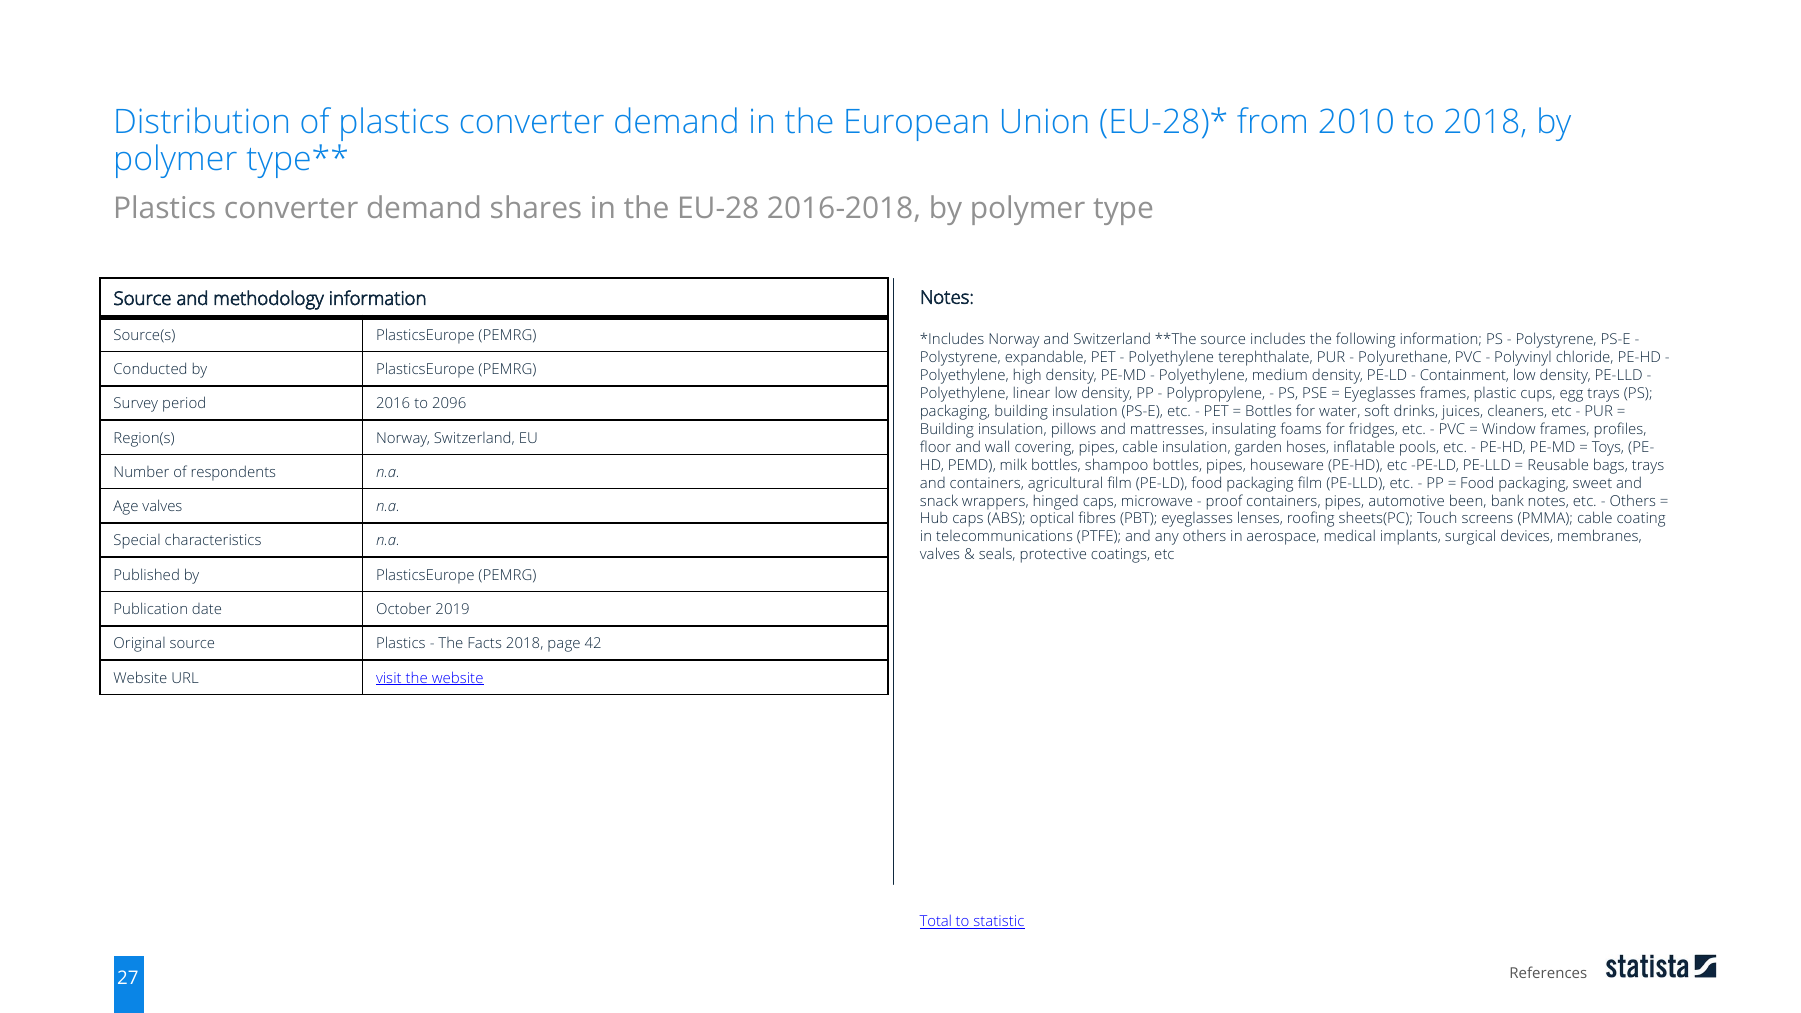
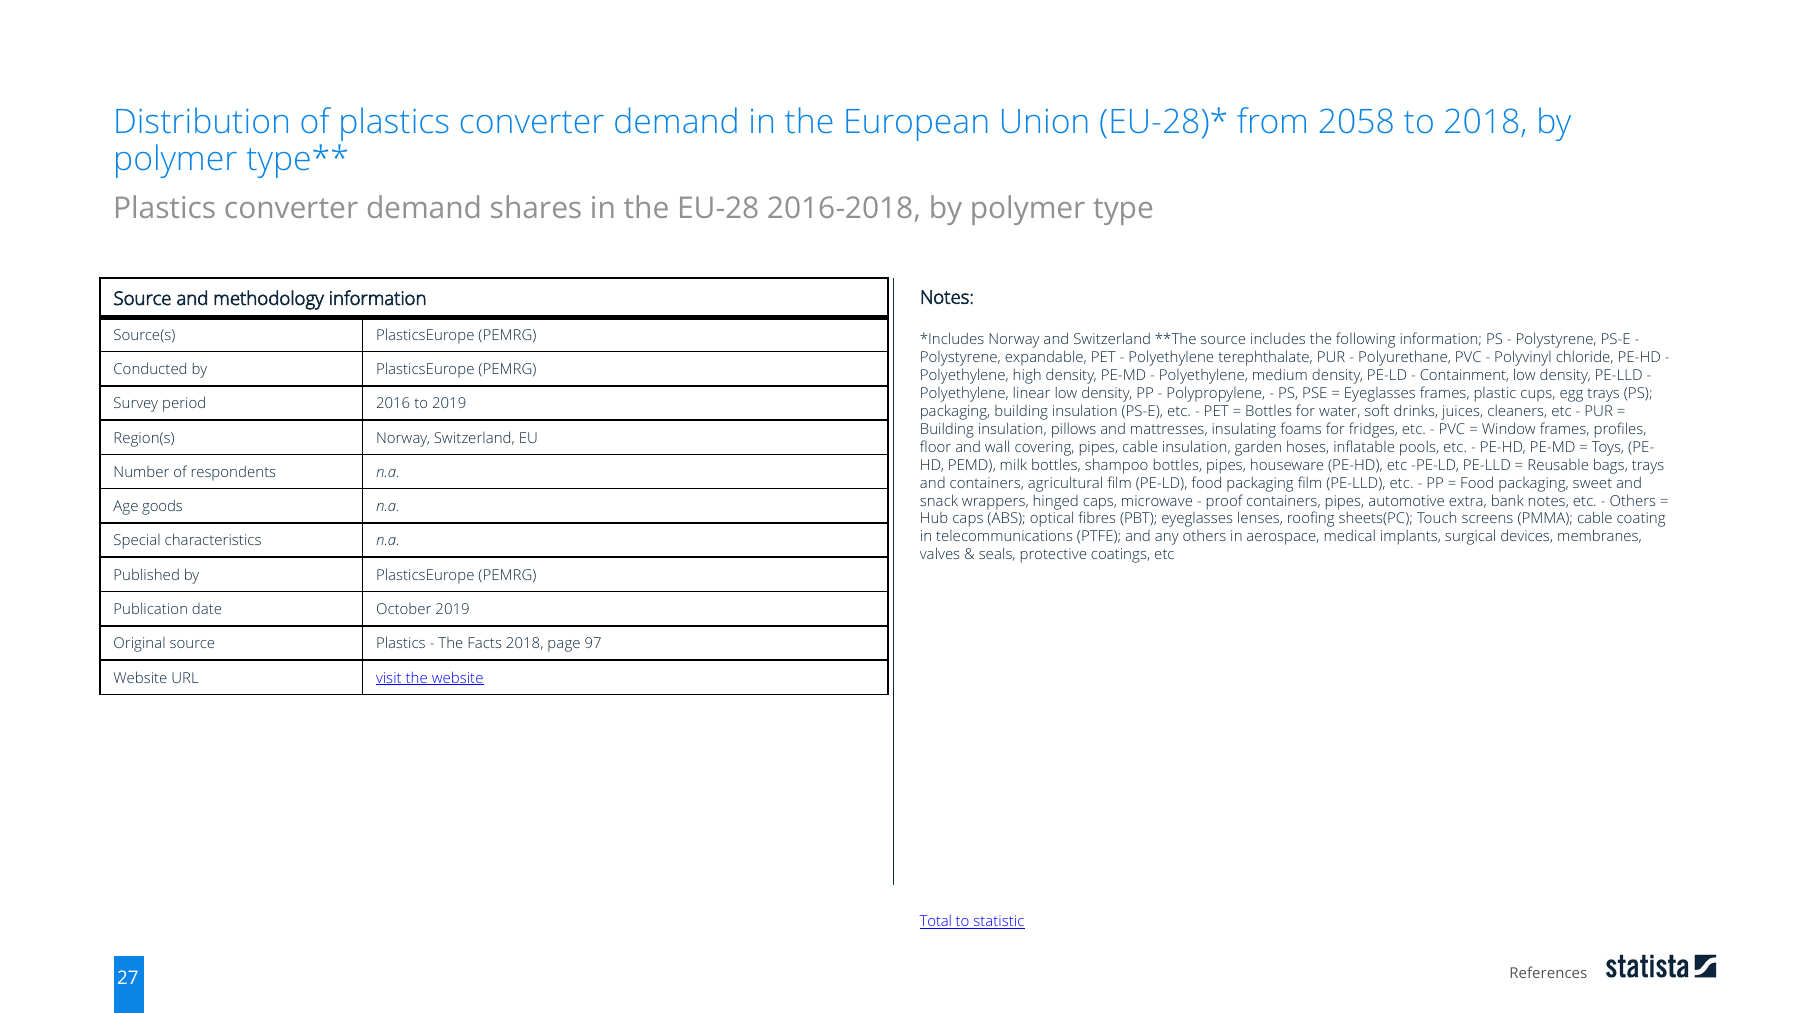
2010: 2010 -> 2058 (1356, 122)
to 2096: 2096 -> 2019 (449, 404)
been: been -> extra (1468, 501)
Age valves: valves -> goods (163, 507)
42: 42 -> 97 (593, 644)
